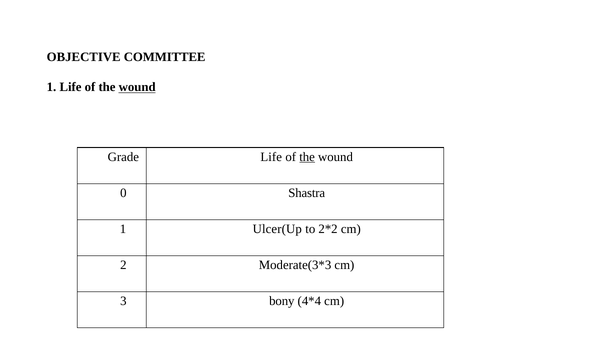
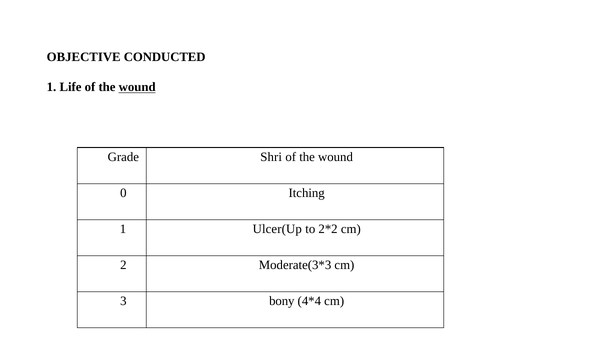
COMMITTEE: COMMITTEE -> CONDUCTED (165, 57)
Grade Life: Life -> Shri (271, 157)
the underline: present -> none (307, 157)
Shastra: Shastra -> Itching (307, 193)
